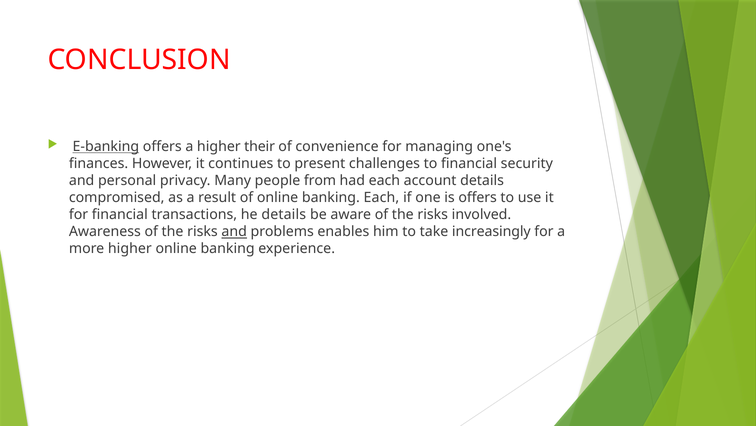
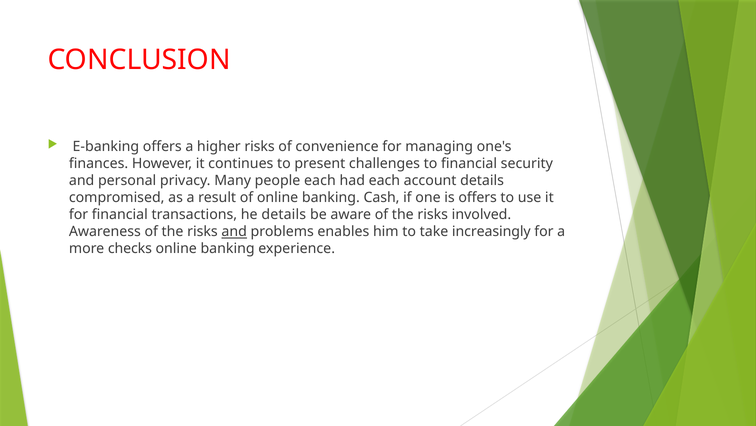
E-banking underline: present -> none (106, 146)
higher their: their -> risks (260, 146)
people from: from -> each (320, 180)
banking Each: Each -> Cash (382, 197)
more higher: higher -> checks (130, 248)
